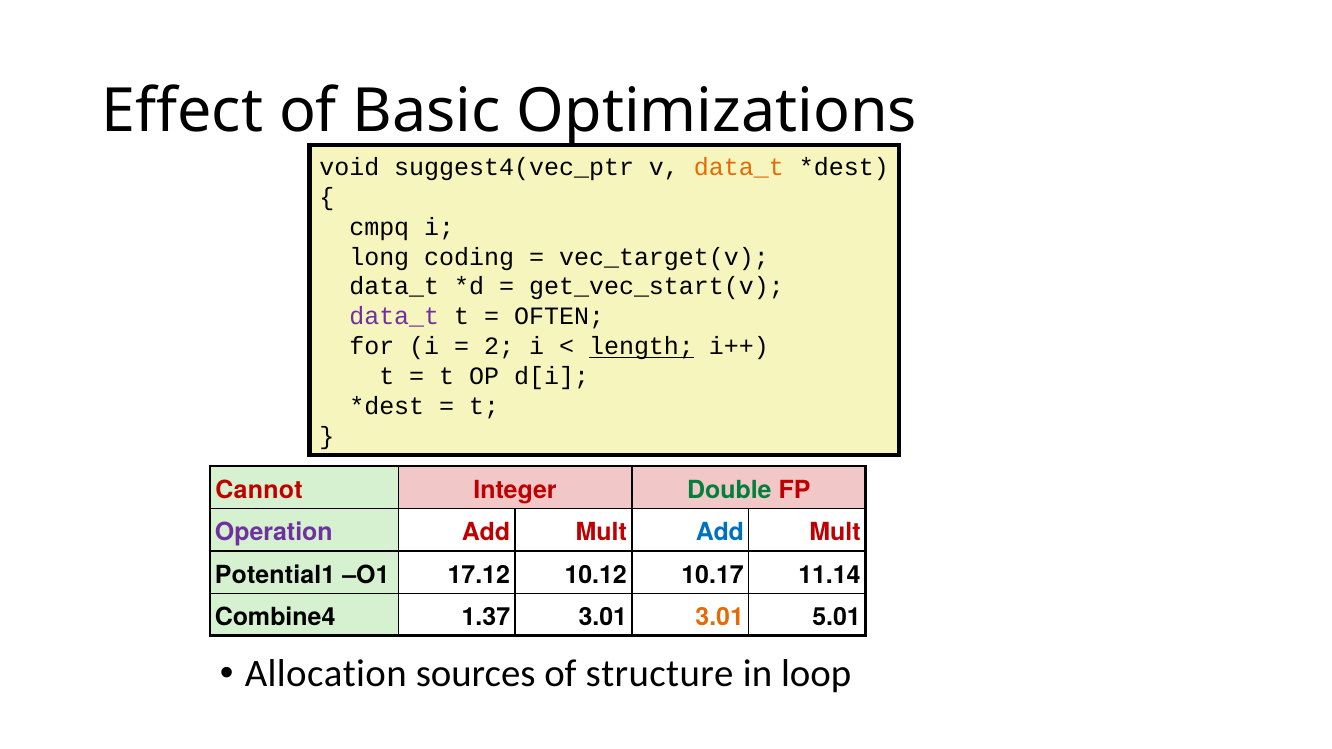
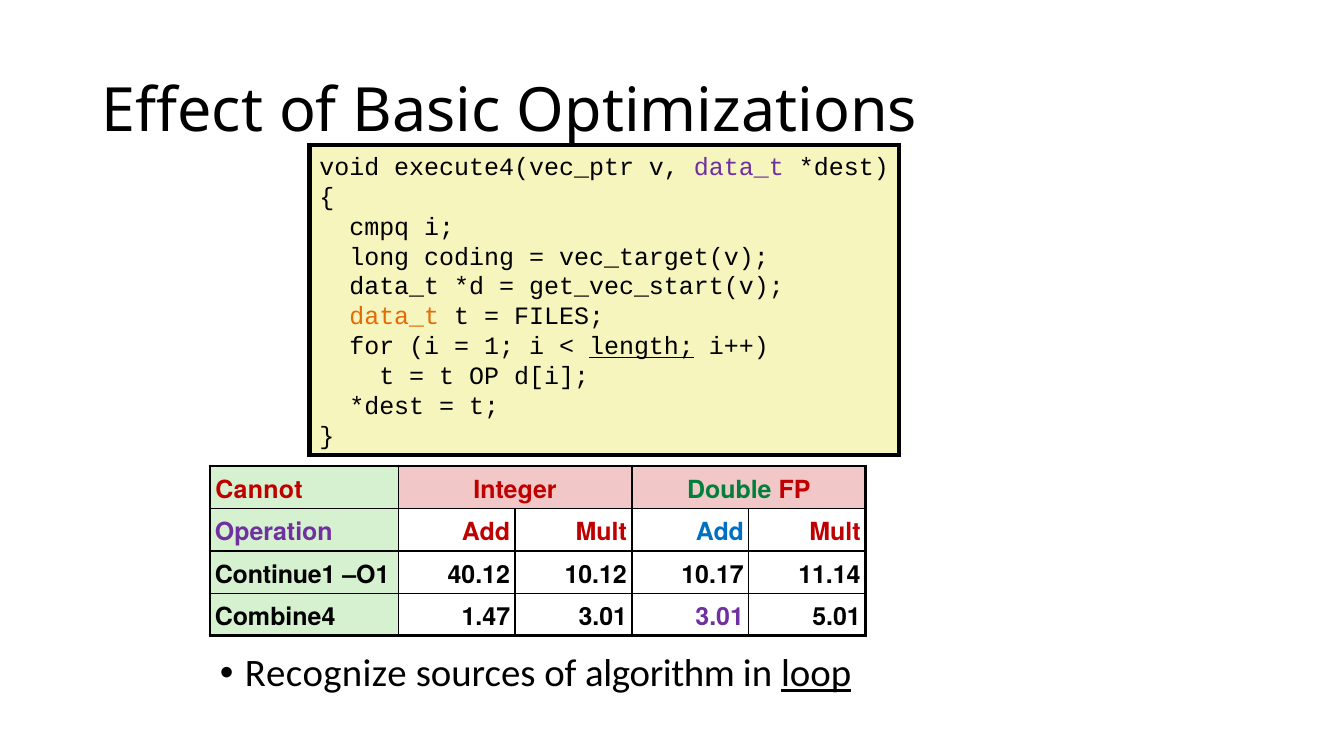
suggest4(vec_ptr: suggest4(vec_ptr -> execute4(vec_ptr (514, 167)
data_t colour: orange -> purple (739, 167)
data_t colour: purple -> orange (394, 317)
OFTEN: OFTEN -> FILES (559, 317)
2: 2 -> 1 (499, 347)
Potential1: Potential1 -> Continue1 (275, 575)
17.12: 17.12 -> 40.12 (479, 575)
1.37: 1.37 -> 1.47 (486, 617)
3.01 colour: orange -> purple (720, 617)
Allocation: Allocation -> Recognize (326, 674)
structure: structure -> algorithm (660, 674)
loop underline: none -> present (816, 674)
